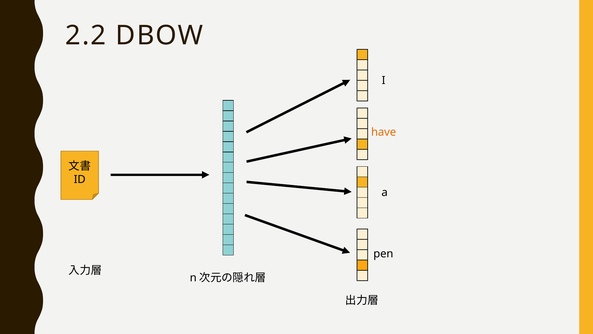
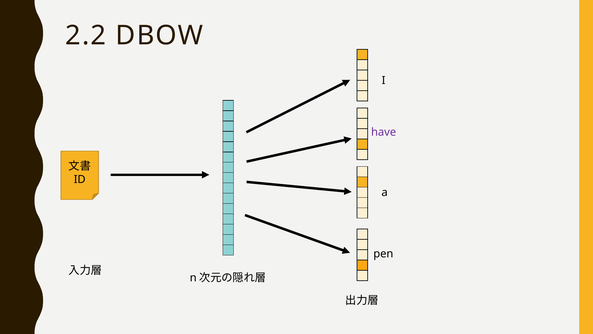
have colour: orange -> purple (384, 132)
